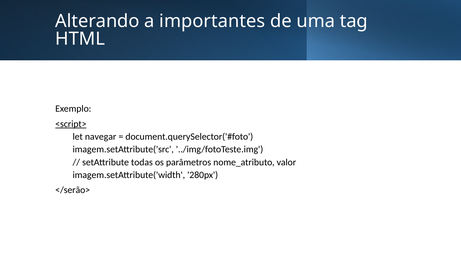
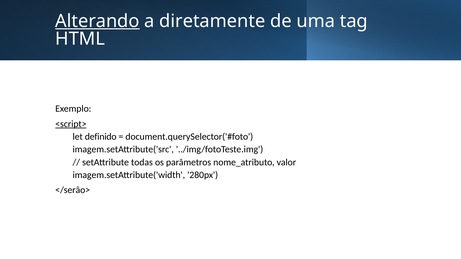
Alterando underline: none -> present (97, 21)
importantes: importantes -> diretamente (212, 21)
navegar: navegar -> definido (101, 137)
